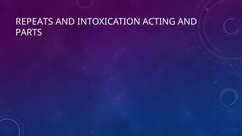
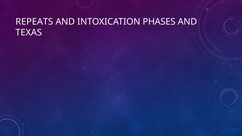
ACTING: ACTING -> PHASES (159, 22)
PARTS: PARTS -> TEXAS (29, 33)
